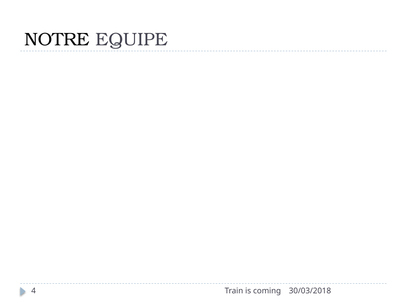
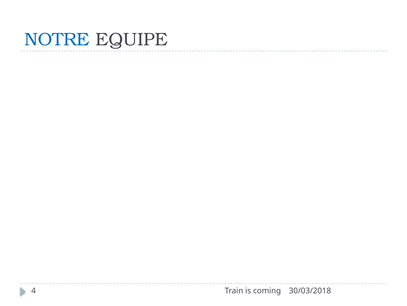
NOTRE colour: black -> blue (57, 39)
